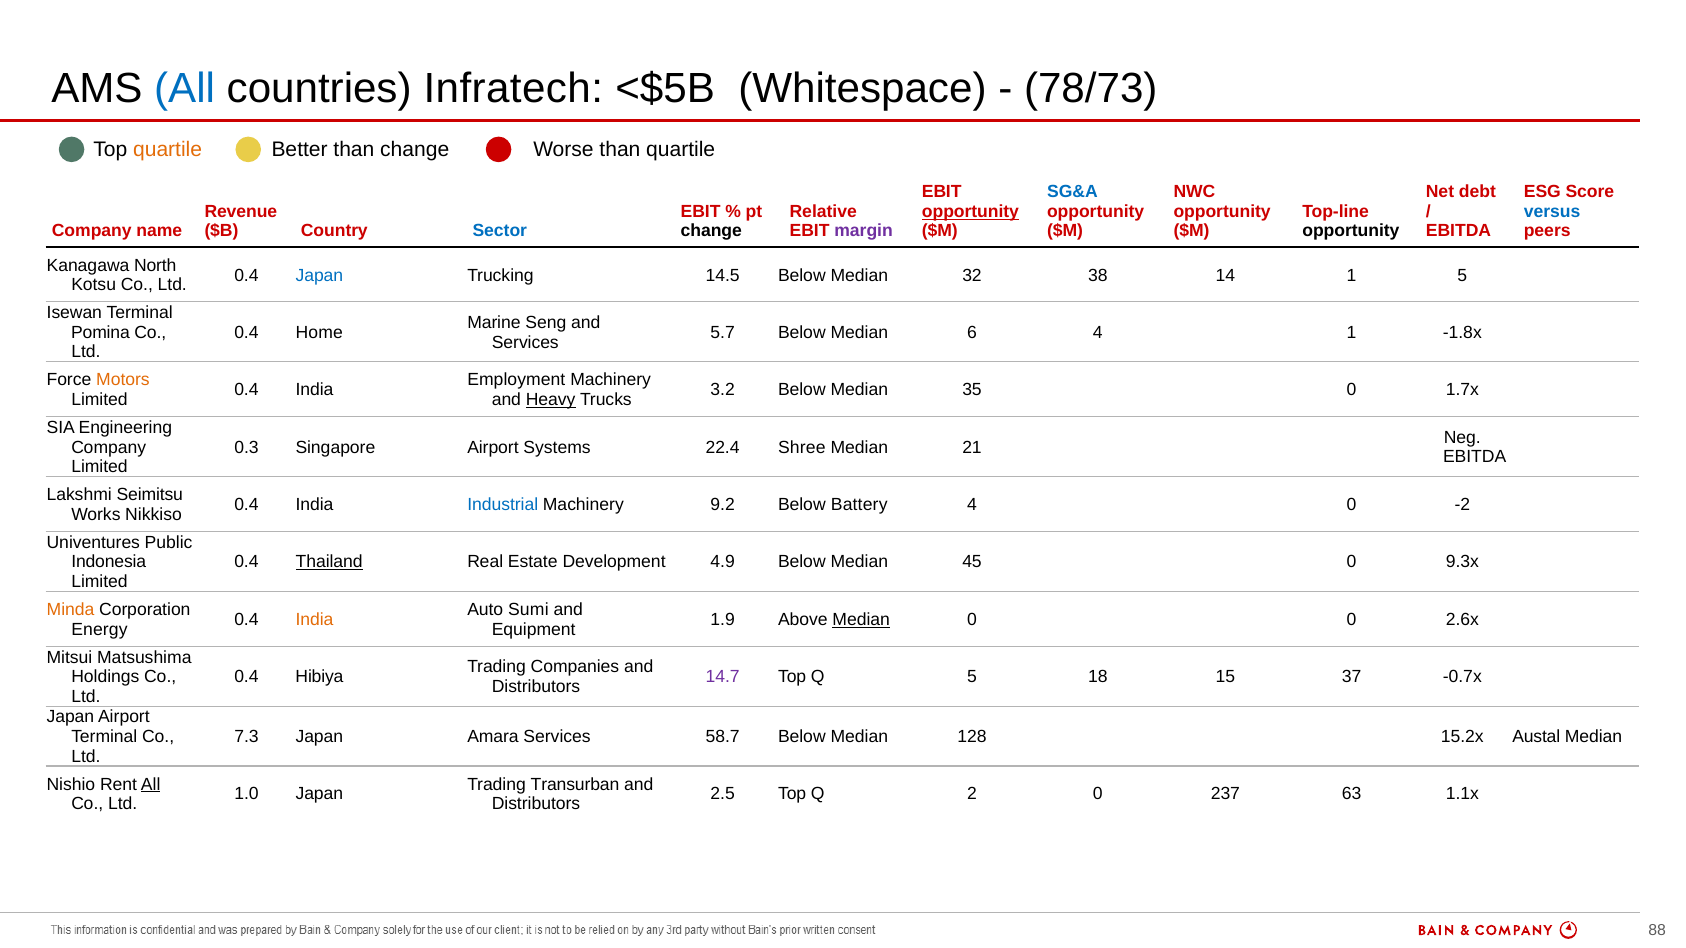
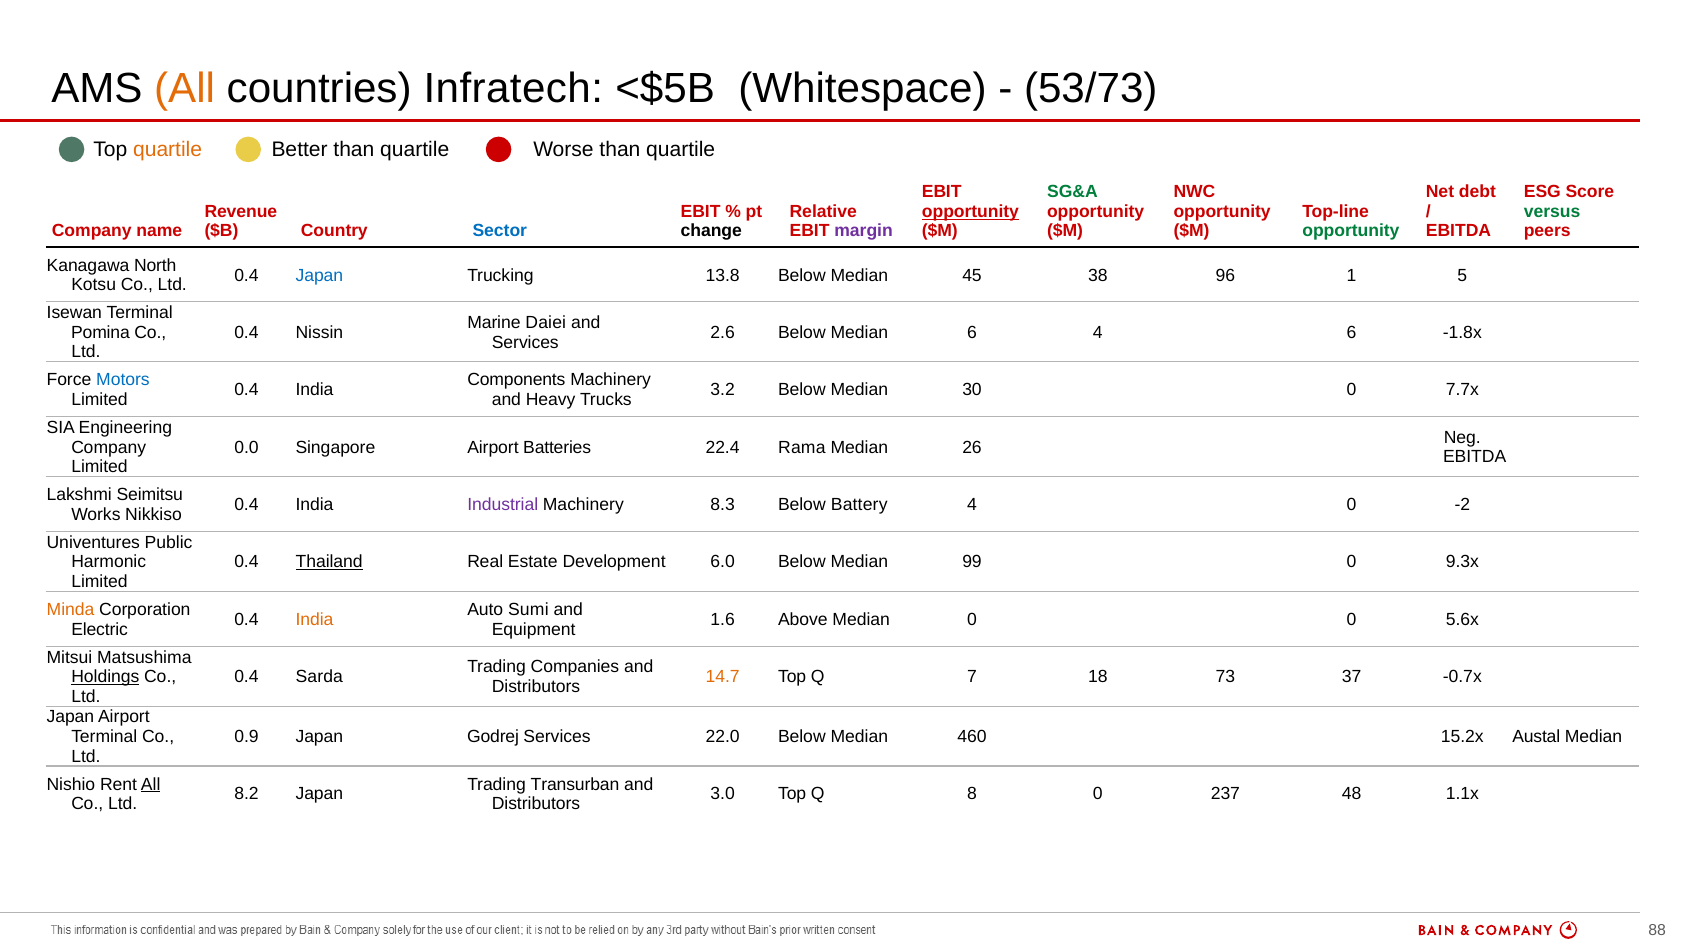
All colour: blue -> orange (185, 89)
78/73: 78/73 -> 53/73 (1091, 89)
Better than change: change -> quartile (415, 150)
SG&A colour: blue -> green (1072, 192)
versus colour: blue -> green (1552, 212)
opportunity colour: black -> green (1351, 231)
14.5: 14.5 -> 13.8 (723, 275)
32: 32 -> 45 (972, 275)
14: 14 -> 96 (1225, 275)
Seng: Seng -> Daiei (546, 323)
Home: Home -> Nissin (319, 333)
5.7: 5.7 -> 2.6 (723, 333)
4 1: 1 -> 6 (1352, 333)
Motors colour: orange -> blue (123, 380)
Employment: Employment -> Components (516, 380)
35: 35 -> 30 (972, 390)
1.7x: 1.7x -> 7.7x (1462, 390)
Heavy underline: present -> none (551, 400)
0.3: 0.3 -> 0.0 (246, 448)
Systems: Systems -> Batteries (557, 448)
Shree: Shree -> Rama (802, 448)
21: 21 -> 26 (972, 448)
Industrial colour: blue -> purple (503, 505)
9.2: 9.2 -> 8.3 (723, 505)
Indonesia: Indonesia -> Harmonic (109, 562)
4.9: 4.9 -> 6.0 (723, 562)
45: 45 -> 99 (972, 562)
1.9: 1.9 -> 1.6 (723, 620)
Median underline: present -> none (861, 620)
2.6x: 2.6x -> 5.6x (1462, 620)
Energy: Energy -> Electric (100, 630)
Holdings underline: none -> present (105, 677)
Hibiya: Hibiya -> Sarda (319, 677)
14.7 colour: purple -> orange (723, 677)
Q 5: 5 -> 7 (972, 677)
15: 15 -> 73 (1225, 677)
7.3: 7.3 -> 0.9 (246, 737)
Amara: Amara -> Godrej (493, 737)
58.7: 58.7 -> 22.0 (723, 737)
128: 128 -> 460 (972, 737)
1.0: 1.0 -> 8.2 (246, 794)
2.5: 2.5 -> 3.0 (723, 794)
2: 2 -> 8 (972, 794)
63: 63 -> 48 (1352, 794)
